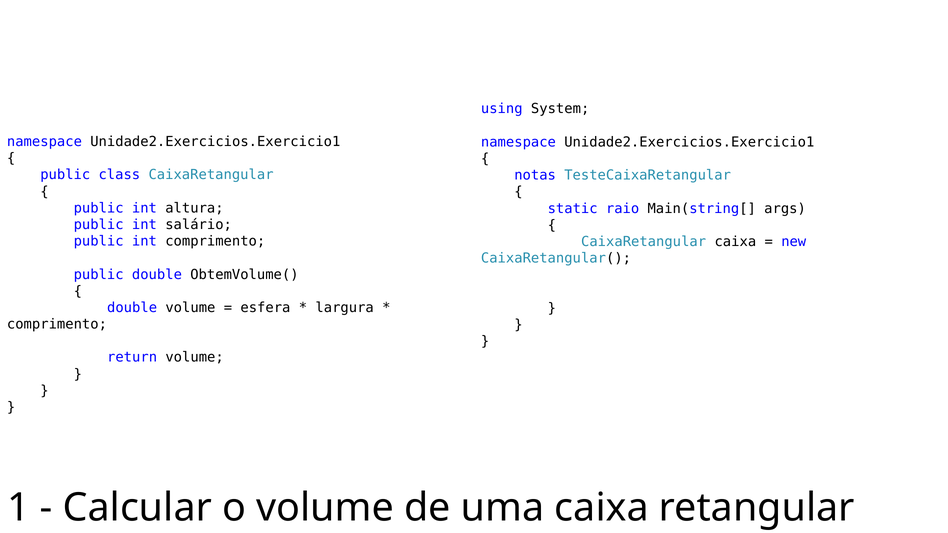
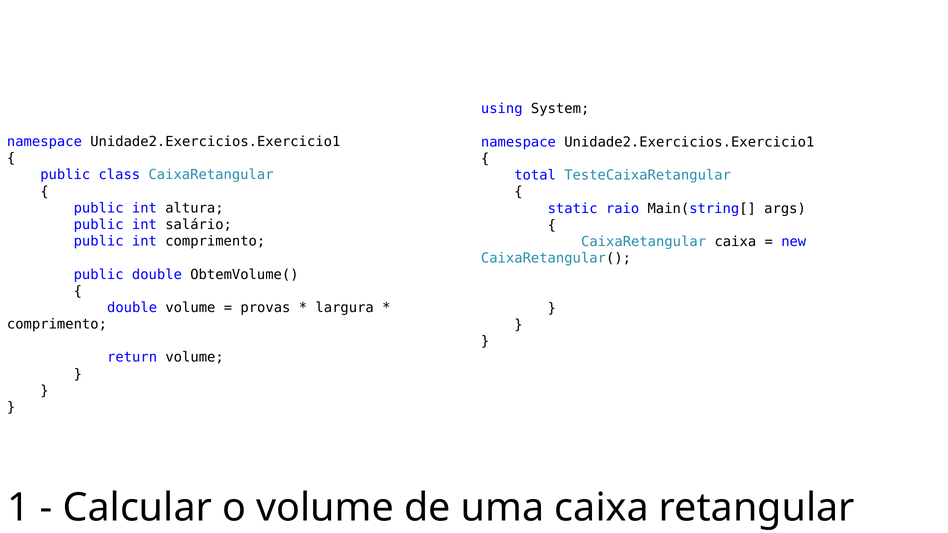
notas: notas -> total (535, 175)
esfera: esfera -> provas (265, 308)
